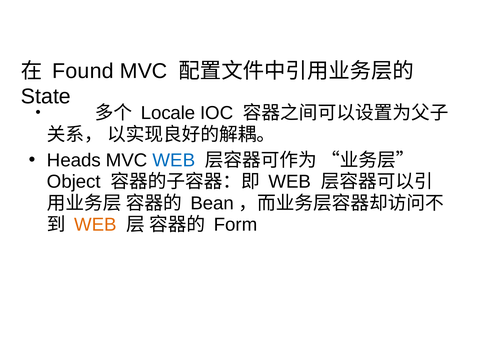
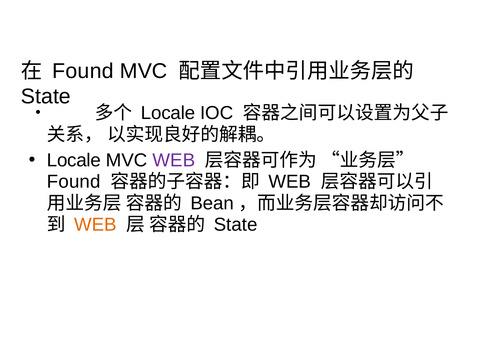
Heads: Heads -> Locale (74, 160)
WEB colour: blue -> purple (174, 160)
Object: Object -> Found (74, 182)
Form: Form -> State (236, 224)
